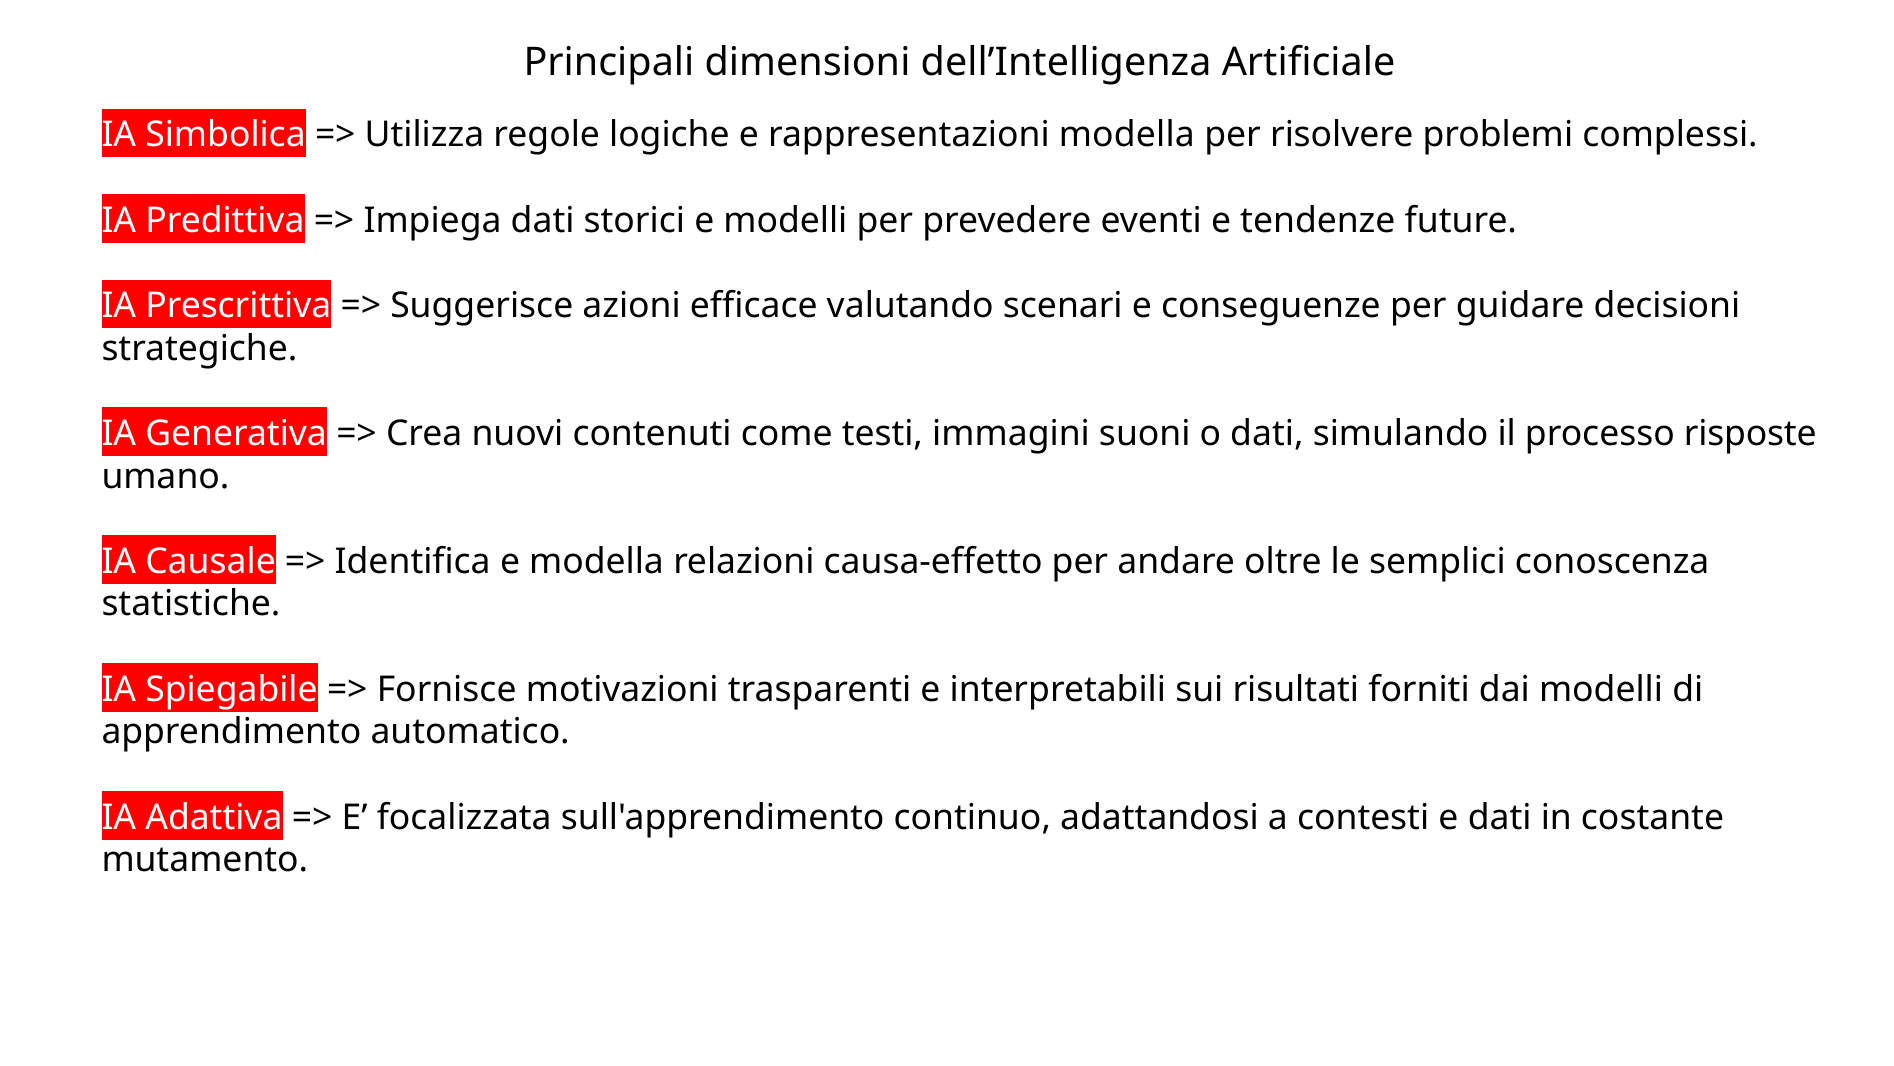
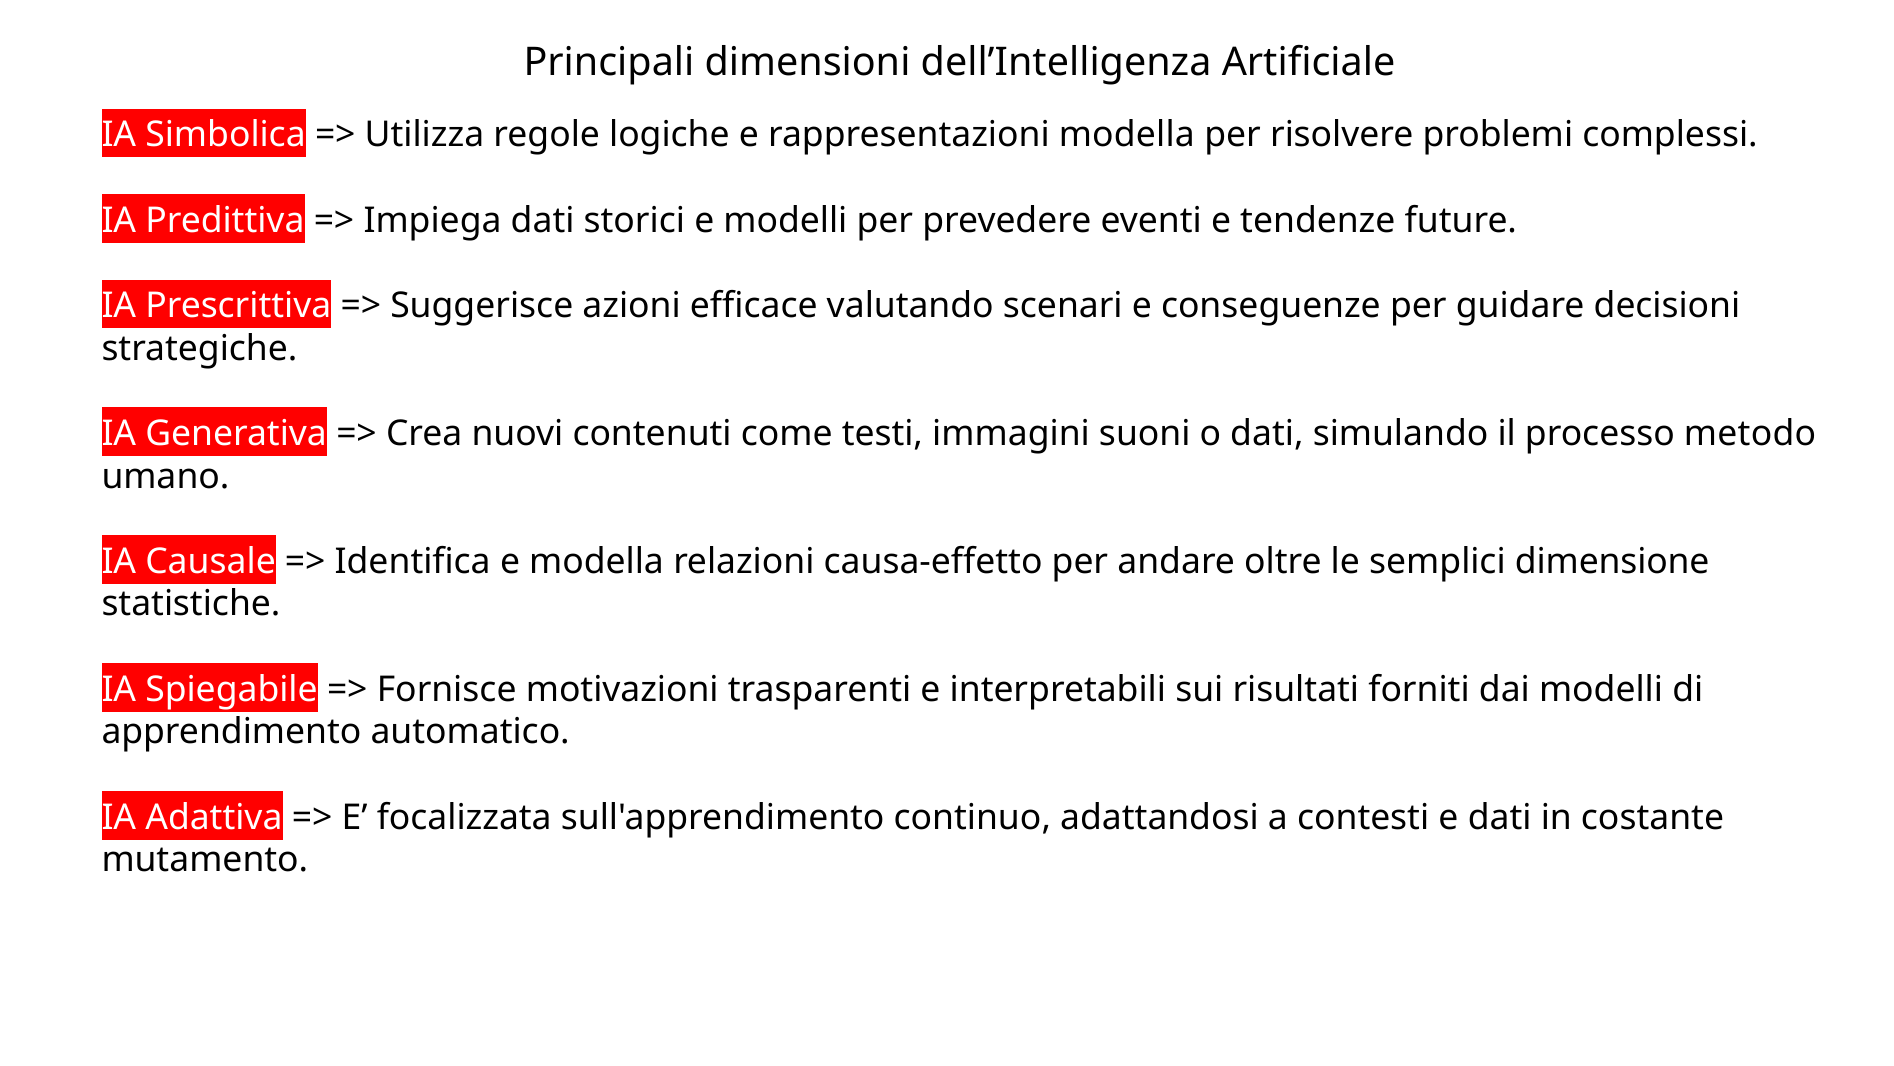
risposte: risposte -> metodo (1750, 433)
conoscenza: conoscenza -> dimensione (1612, 561)
